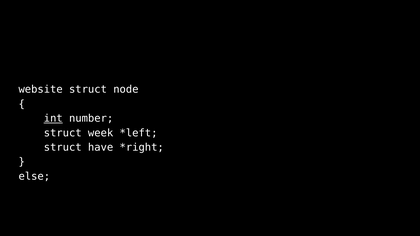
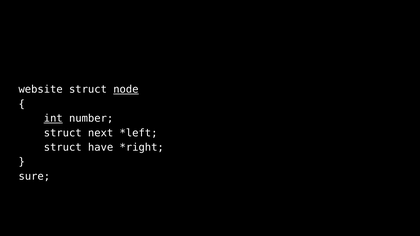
node underline: none -> present (126, 90)
week: week -> next (101, 133)
else: else -> sure (34, 177)
